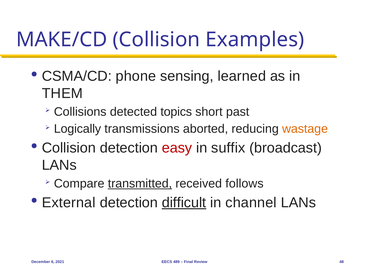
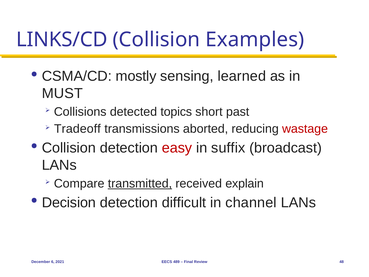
MAKE/CD: MAKE/CD -> LINKS/CD (62, 40)
phone: phone -> mostly (136, 76)
THEM: THEM -> MUST (62, 93)
Logically: Logically -> Tradeoff (77, 129)
wastage colour: orange -> red (305, 129)
follows: follows -> explain (245, 183)
External: External -> Decision (69, 202)
difficult underline: present -> none (184, 202)
